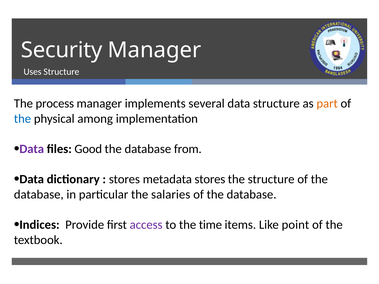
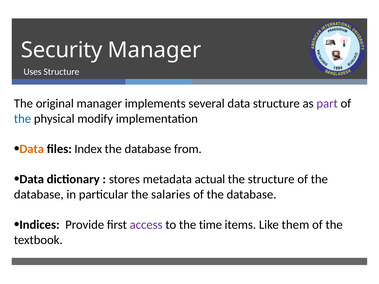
process: process -> original (55, 104)
part colour: orange -> purple (327, 104)
among: among -> modify (95, 119)
Data colour: purple -> orange (32, 149)
Good: Good -> Index (88, 149)
metadata stores: stores -> actual (210, 179)
point: point -> them (295, 225)
